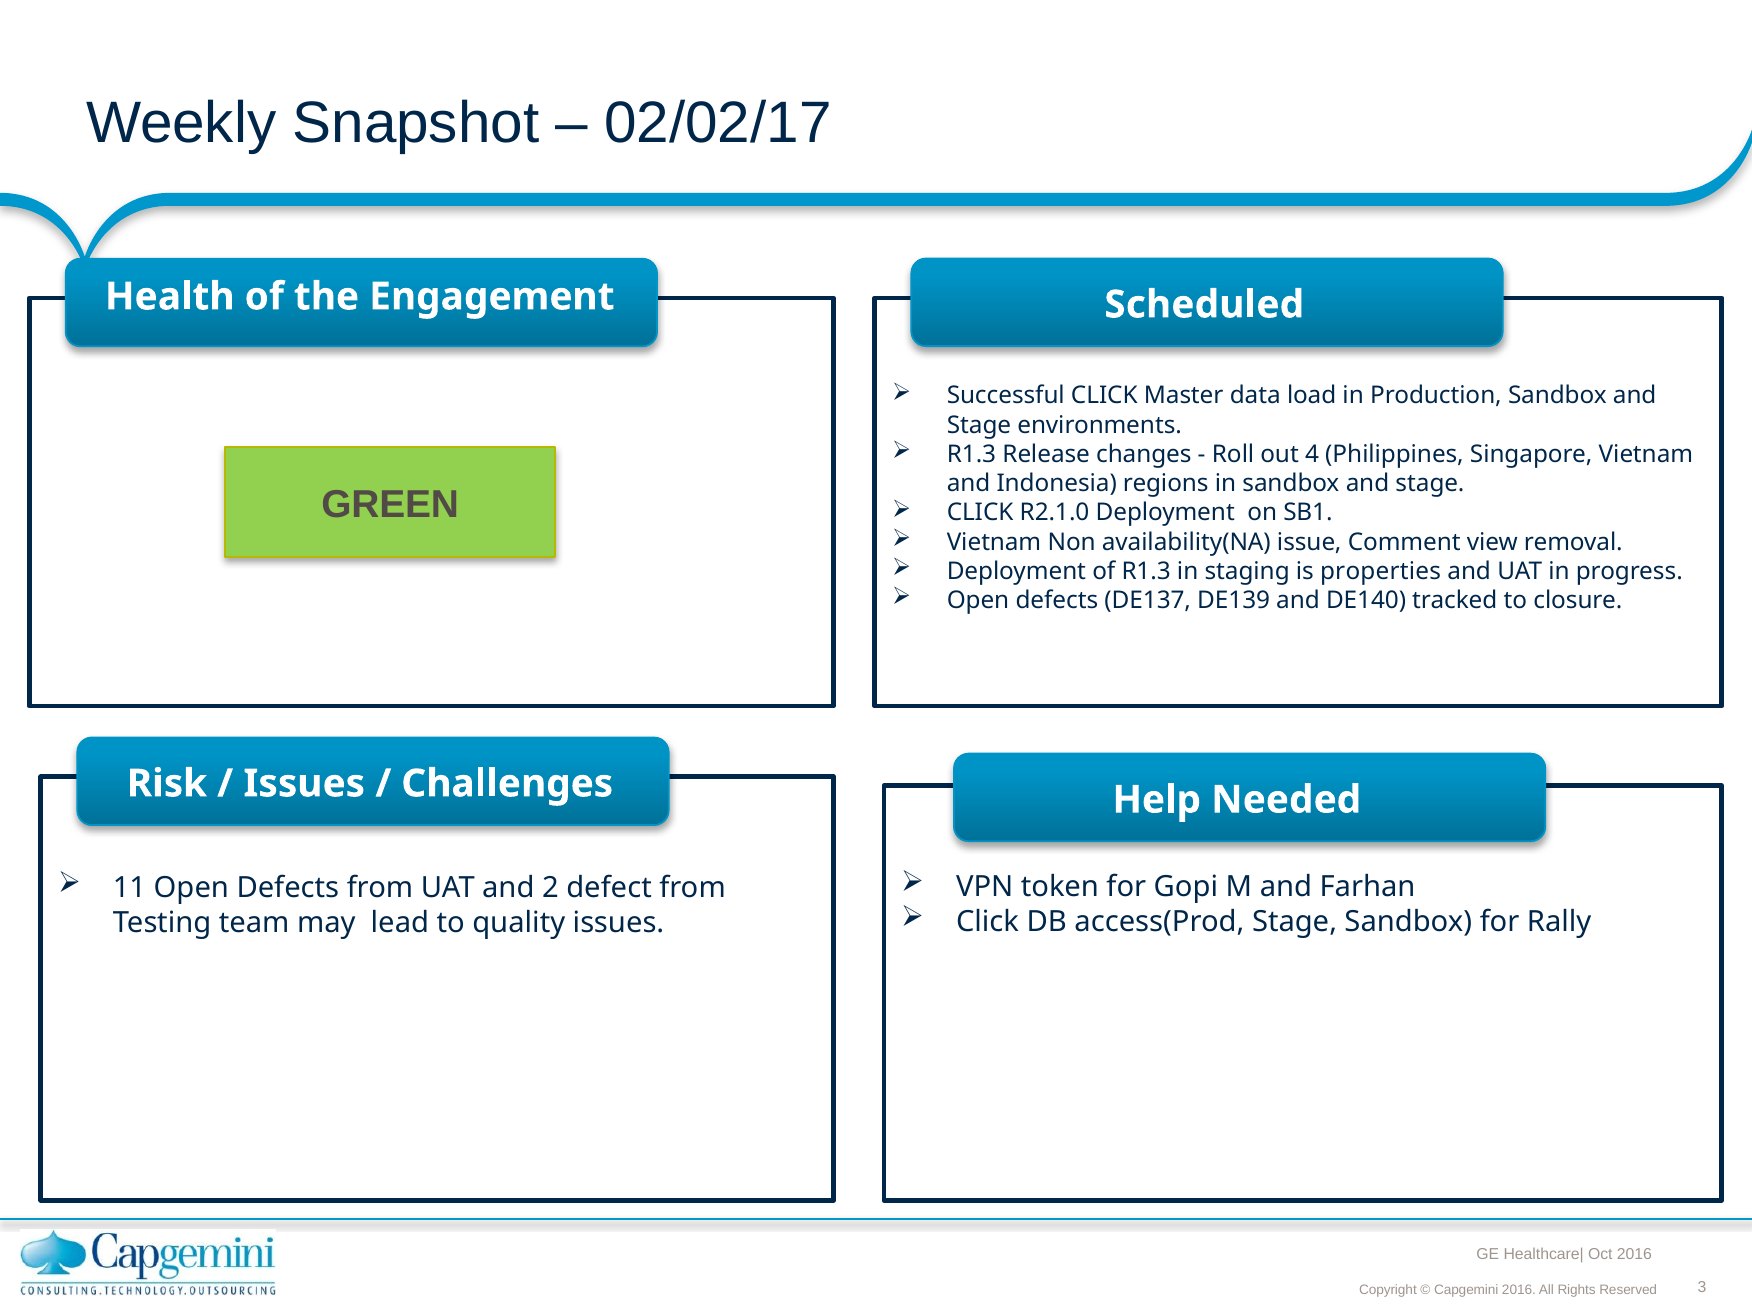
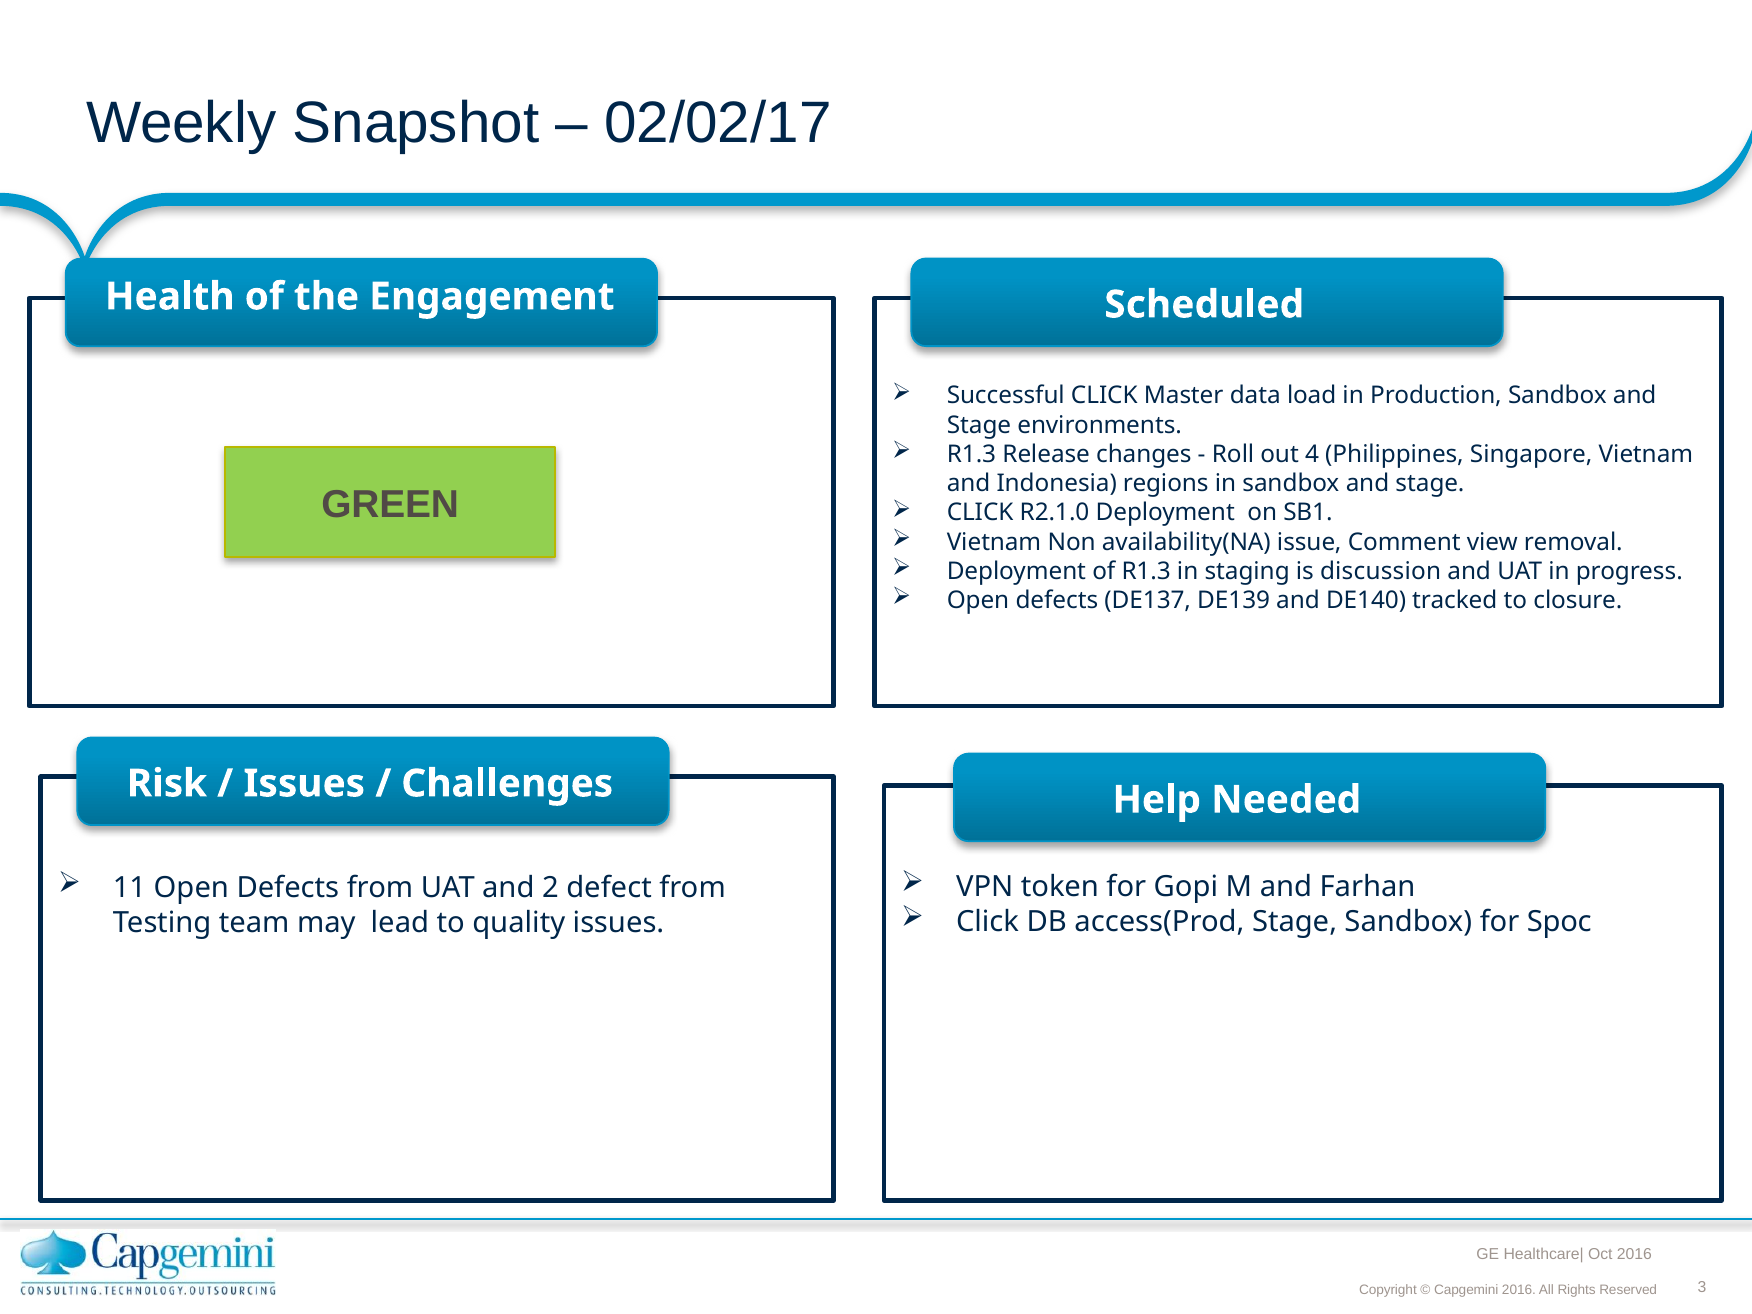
properties: properties -> discussion (1381, 571)
Rally: Rally -> Spoc (1559, 921)
